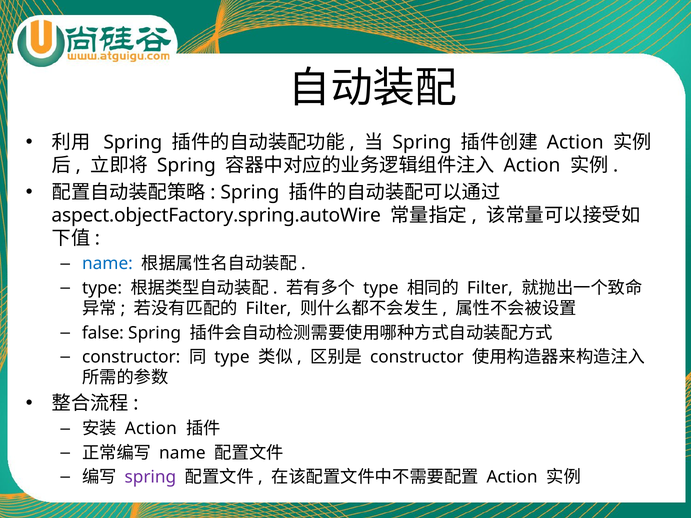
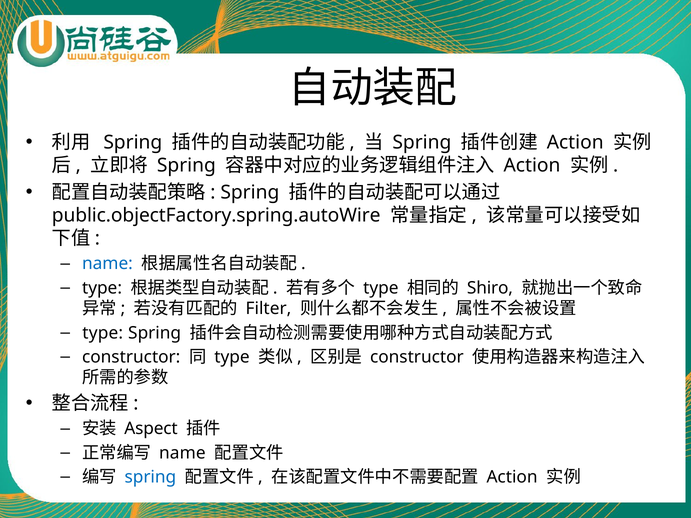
aspect.objectFactory.spring.autoWire: aspect.objectFactory.spring.autoWire -> public.objectFactory.spring.autoWire (216, 216)
Filter: Filter -> Shiro (490, 288)
false: false -> type (103, 333)
Action: Action -> Aspect (151, 429)
spring colour: purple -> blue (150, 477)
